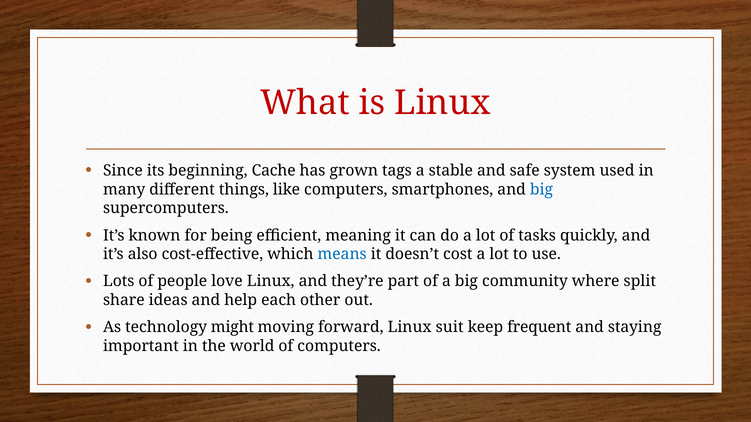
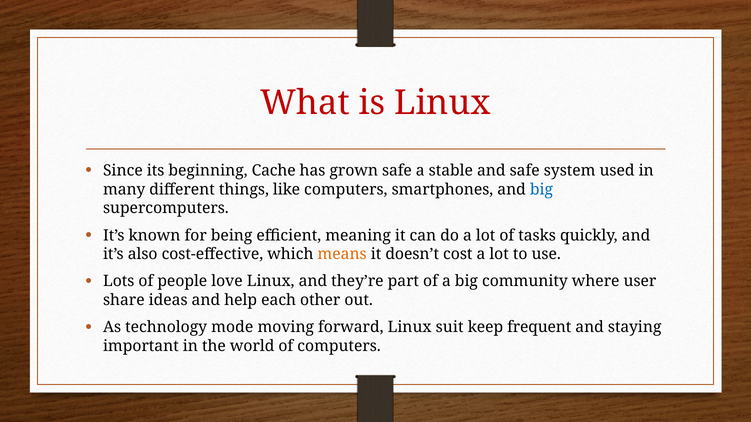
grown tags: tags -> safe (397, 171)
means colour: blue -> orange (342, 254)
split: split -> user (640, 282)
might: might -> mode (232, 328)
